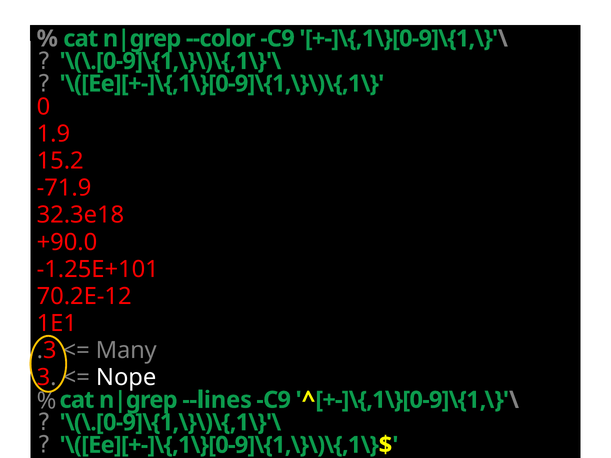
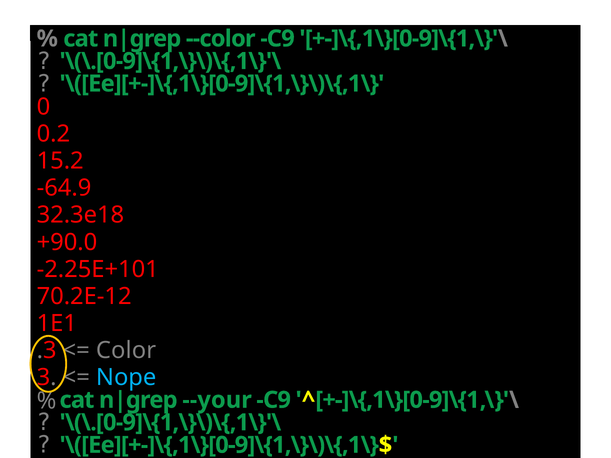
1.9: 1.9 -> 0.2 (53, 134)
-71.9: -71.9 -> -64.9 (64, 188)
-1.25E+101: -1.25E+101 -> -2.25E+101 (98, 269)
Many: Many -> Color (126, 351)
Nope colour: white -> light blue (126, 378)
--lines: --lines -> --your (217, 400)
